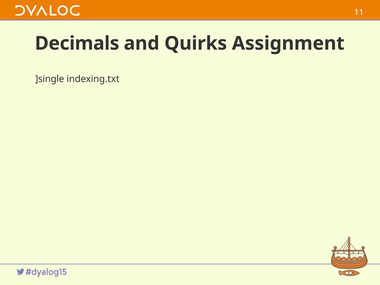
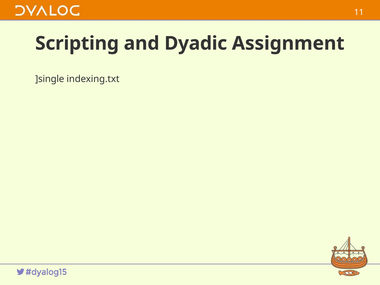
Decimals: Decimals -> Scripting (77, 43)
Quirks: Quirks -> Dyadic (196, 43)
